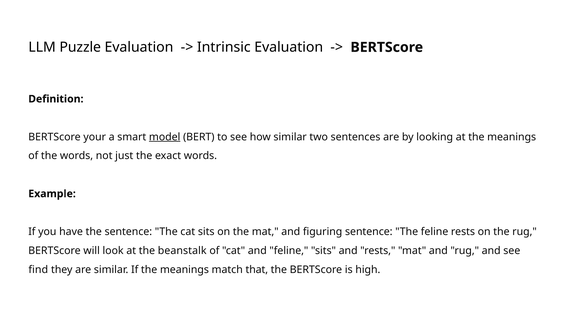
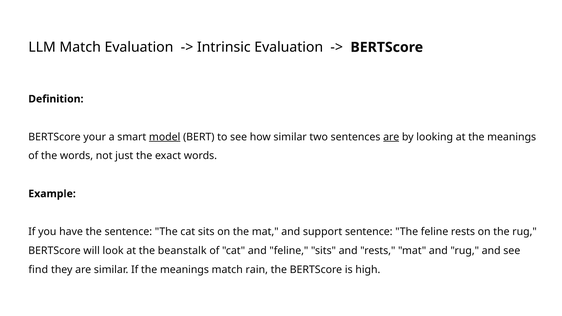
LLM Puzzle: Puzzle -> Match (80, 47)
are underline: none -> present (391, 137)
figuring: figuring -> support (323, 232)
that: that -> rain (257, 270)
